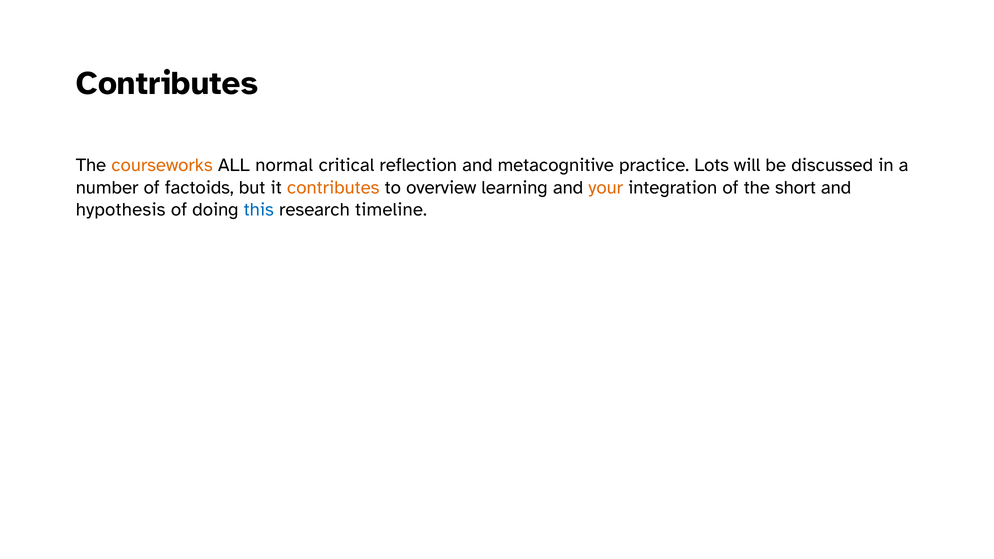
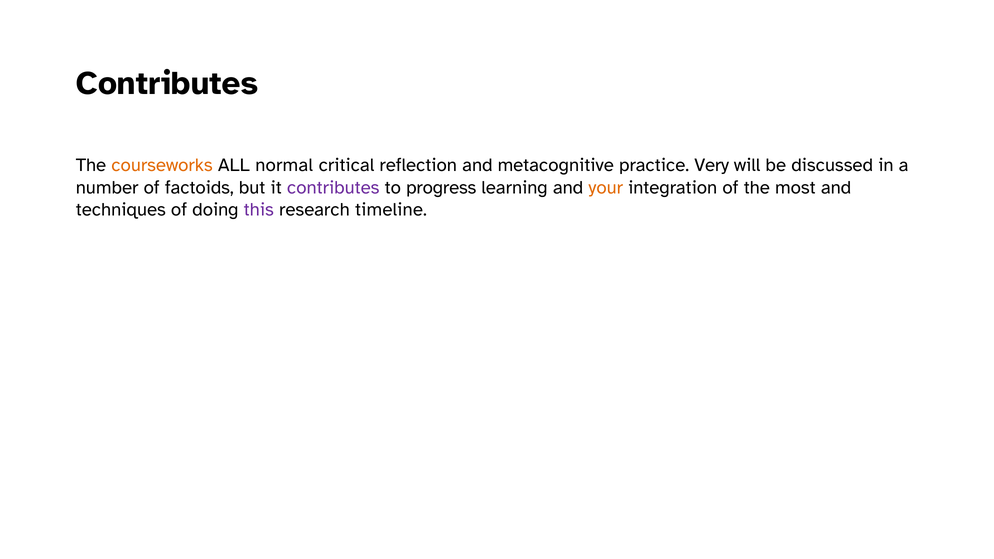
Lots: Lots -> Very (712, 165)
contributes colour: orange -> purple (333, 187)
overview: overview -> progress (441, 187)
short: short -> most (795, 187)
hypothesis: hypothesis -> techniques (121, 210)
this colour: blue -> purple (259, 210)
